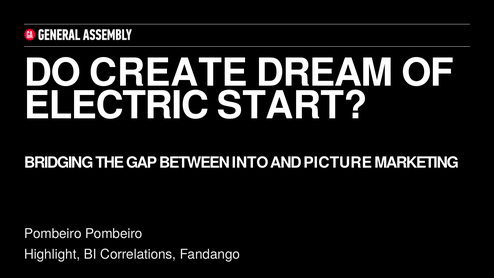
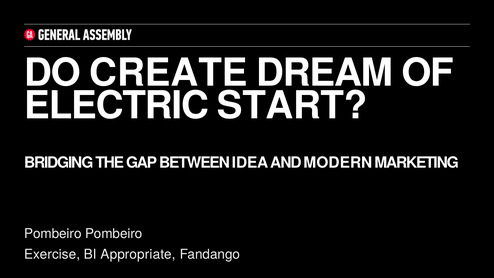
INTO: INTO -> IDEA (250, 162)
PICTURE: PICTURE -> MODERN (338, 162)
Highlight: Highlight -> Exercise (52, 254)
Correlations: Correlations -> Appropriate (138, 254)
